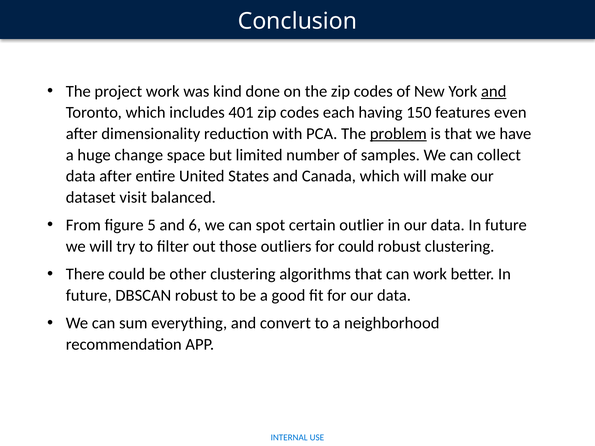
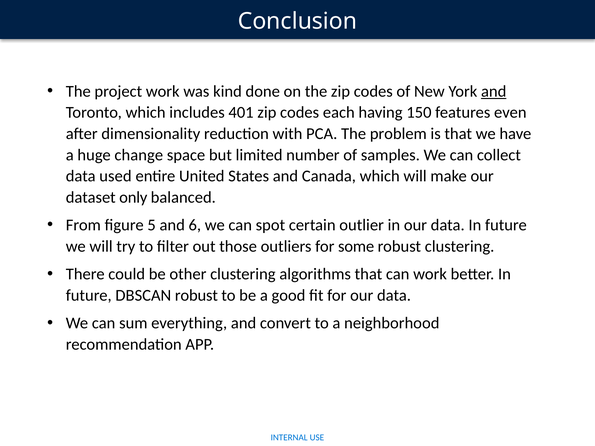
problem underline: present -> none (398, 134)
data after: after -> used (115, 176)
visit: visit -> only (133, 197)
for could: could -> some (356, 246)
